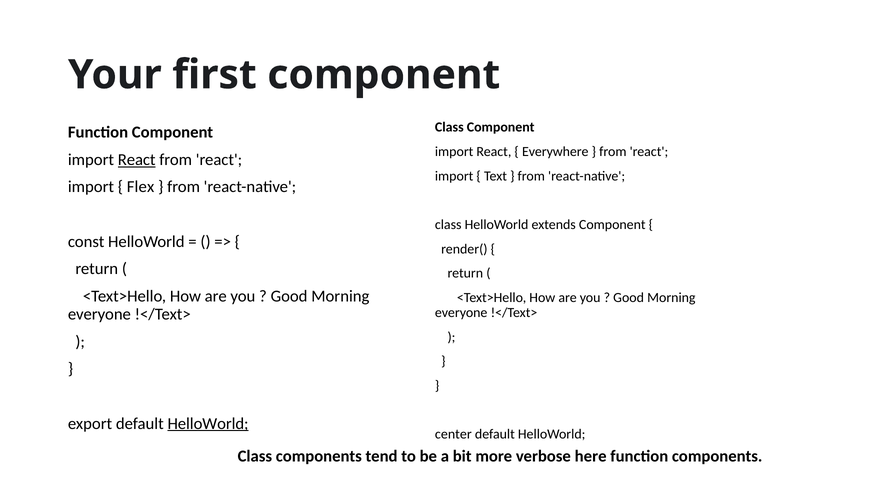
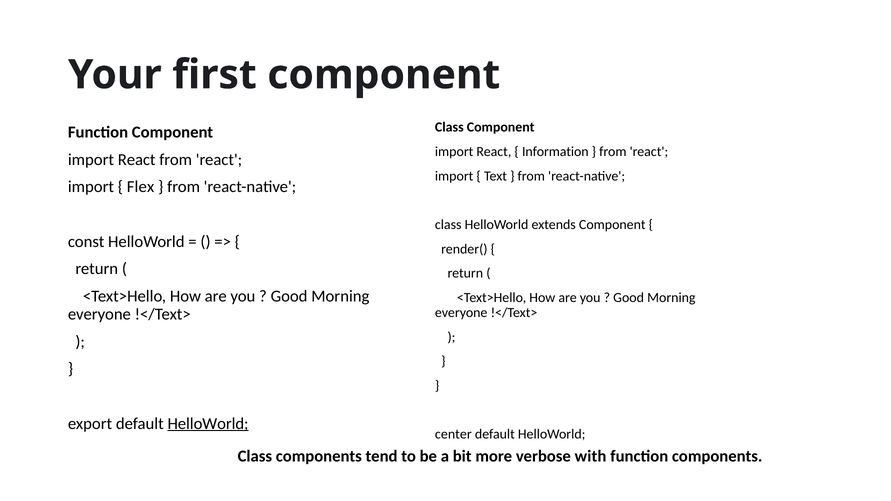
Everywhere: Everywhere -> Information (555, 152)
React underline: present -> none (137, 160)
here: here -> with (591, 456)
